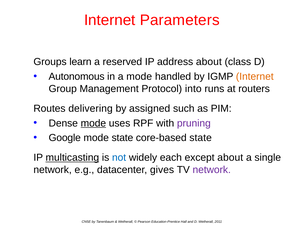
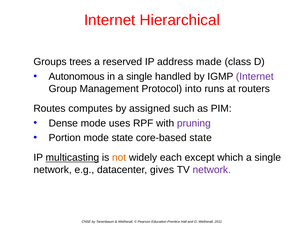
Parameters: Parameters -> Hierarchical (180, 20)
learn: learn -> trees (80, 62)
address about: about -> made (209, 62)
in a mode: mode -> single (139, 77)
Internet colour: orange -> purple (255, 77)
delivering: delivering -> computes (91, 108)
mode underline: present -> none (93, 123)
Google: Google -> Portion (65, 138)
not colour: blue -> orange (119, 158)
except about: about -> which (230, 158)
